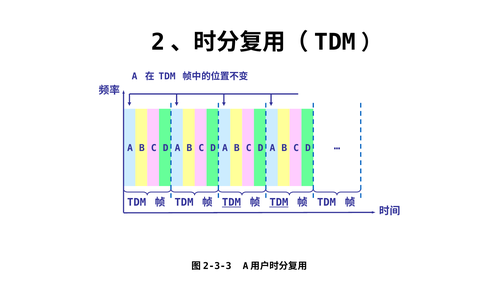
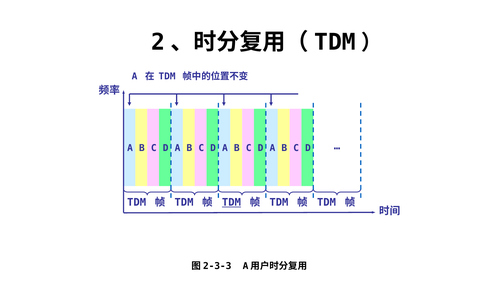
TDM underline: present -> none (279, 202)
